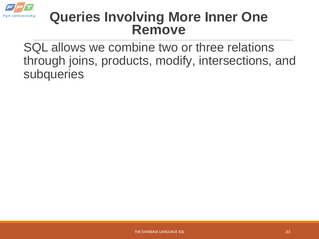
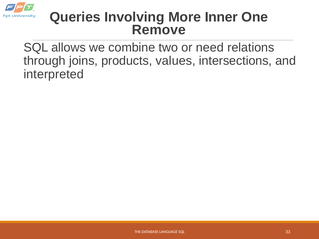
three: three -> need (210, 48)
modify: modify -> values (176, 61)
subqueries: subqueries -> interpreted (54, 74)
